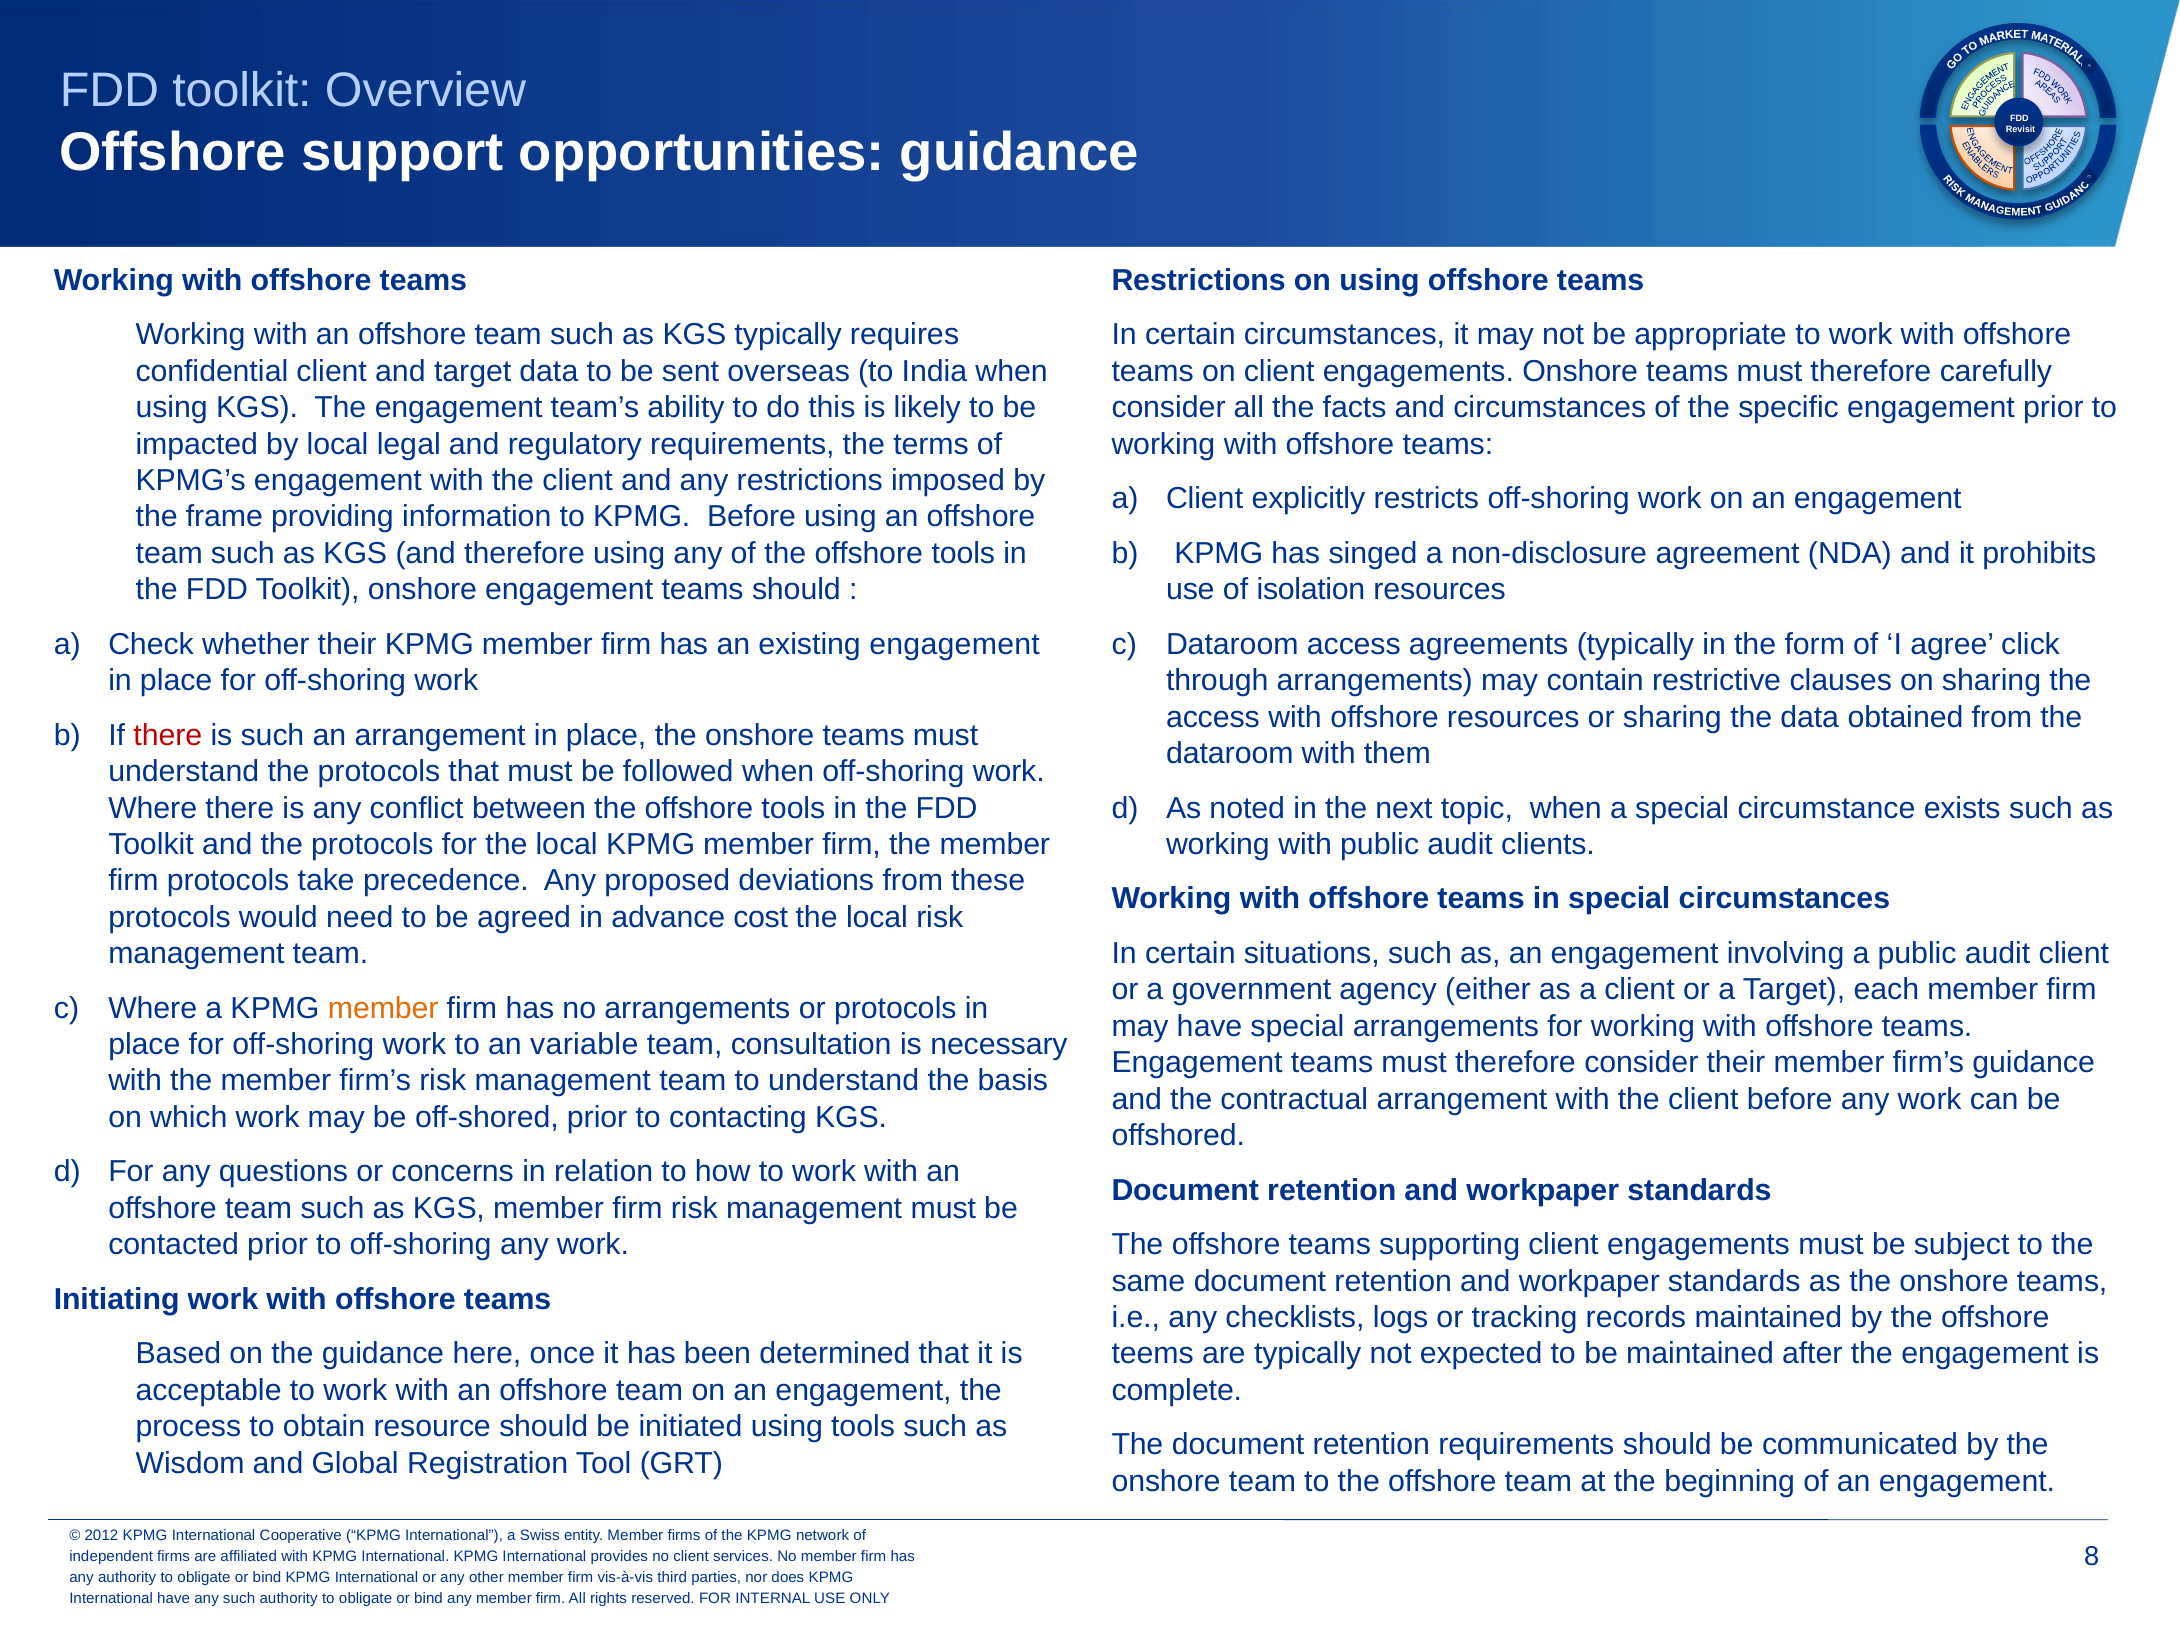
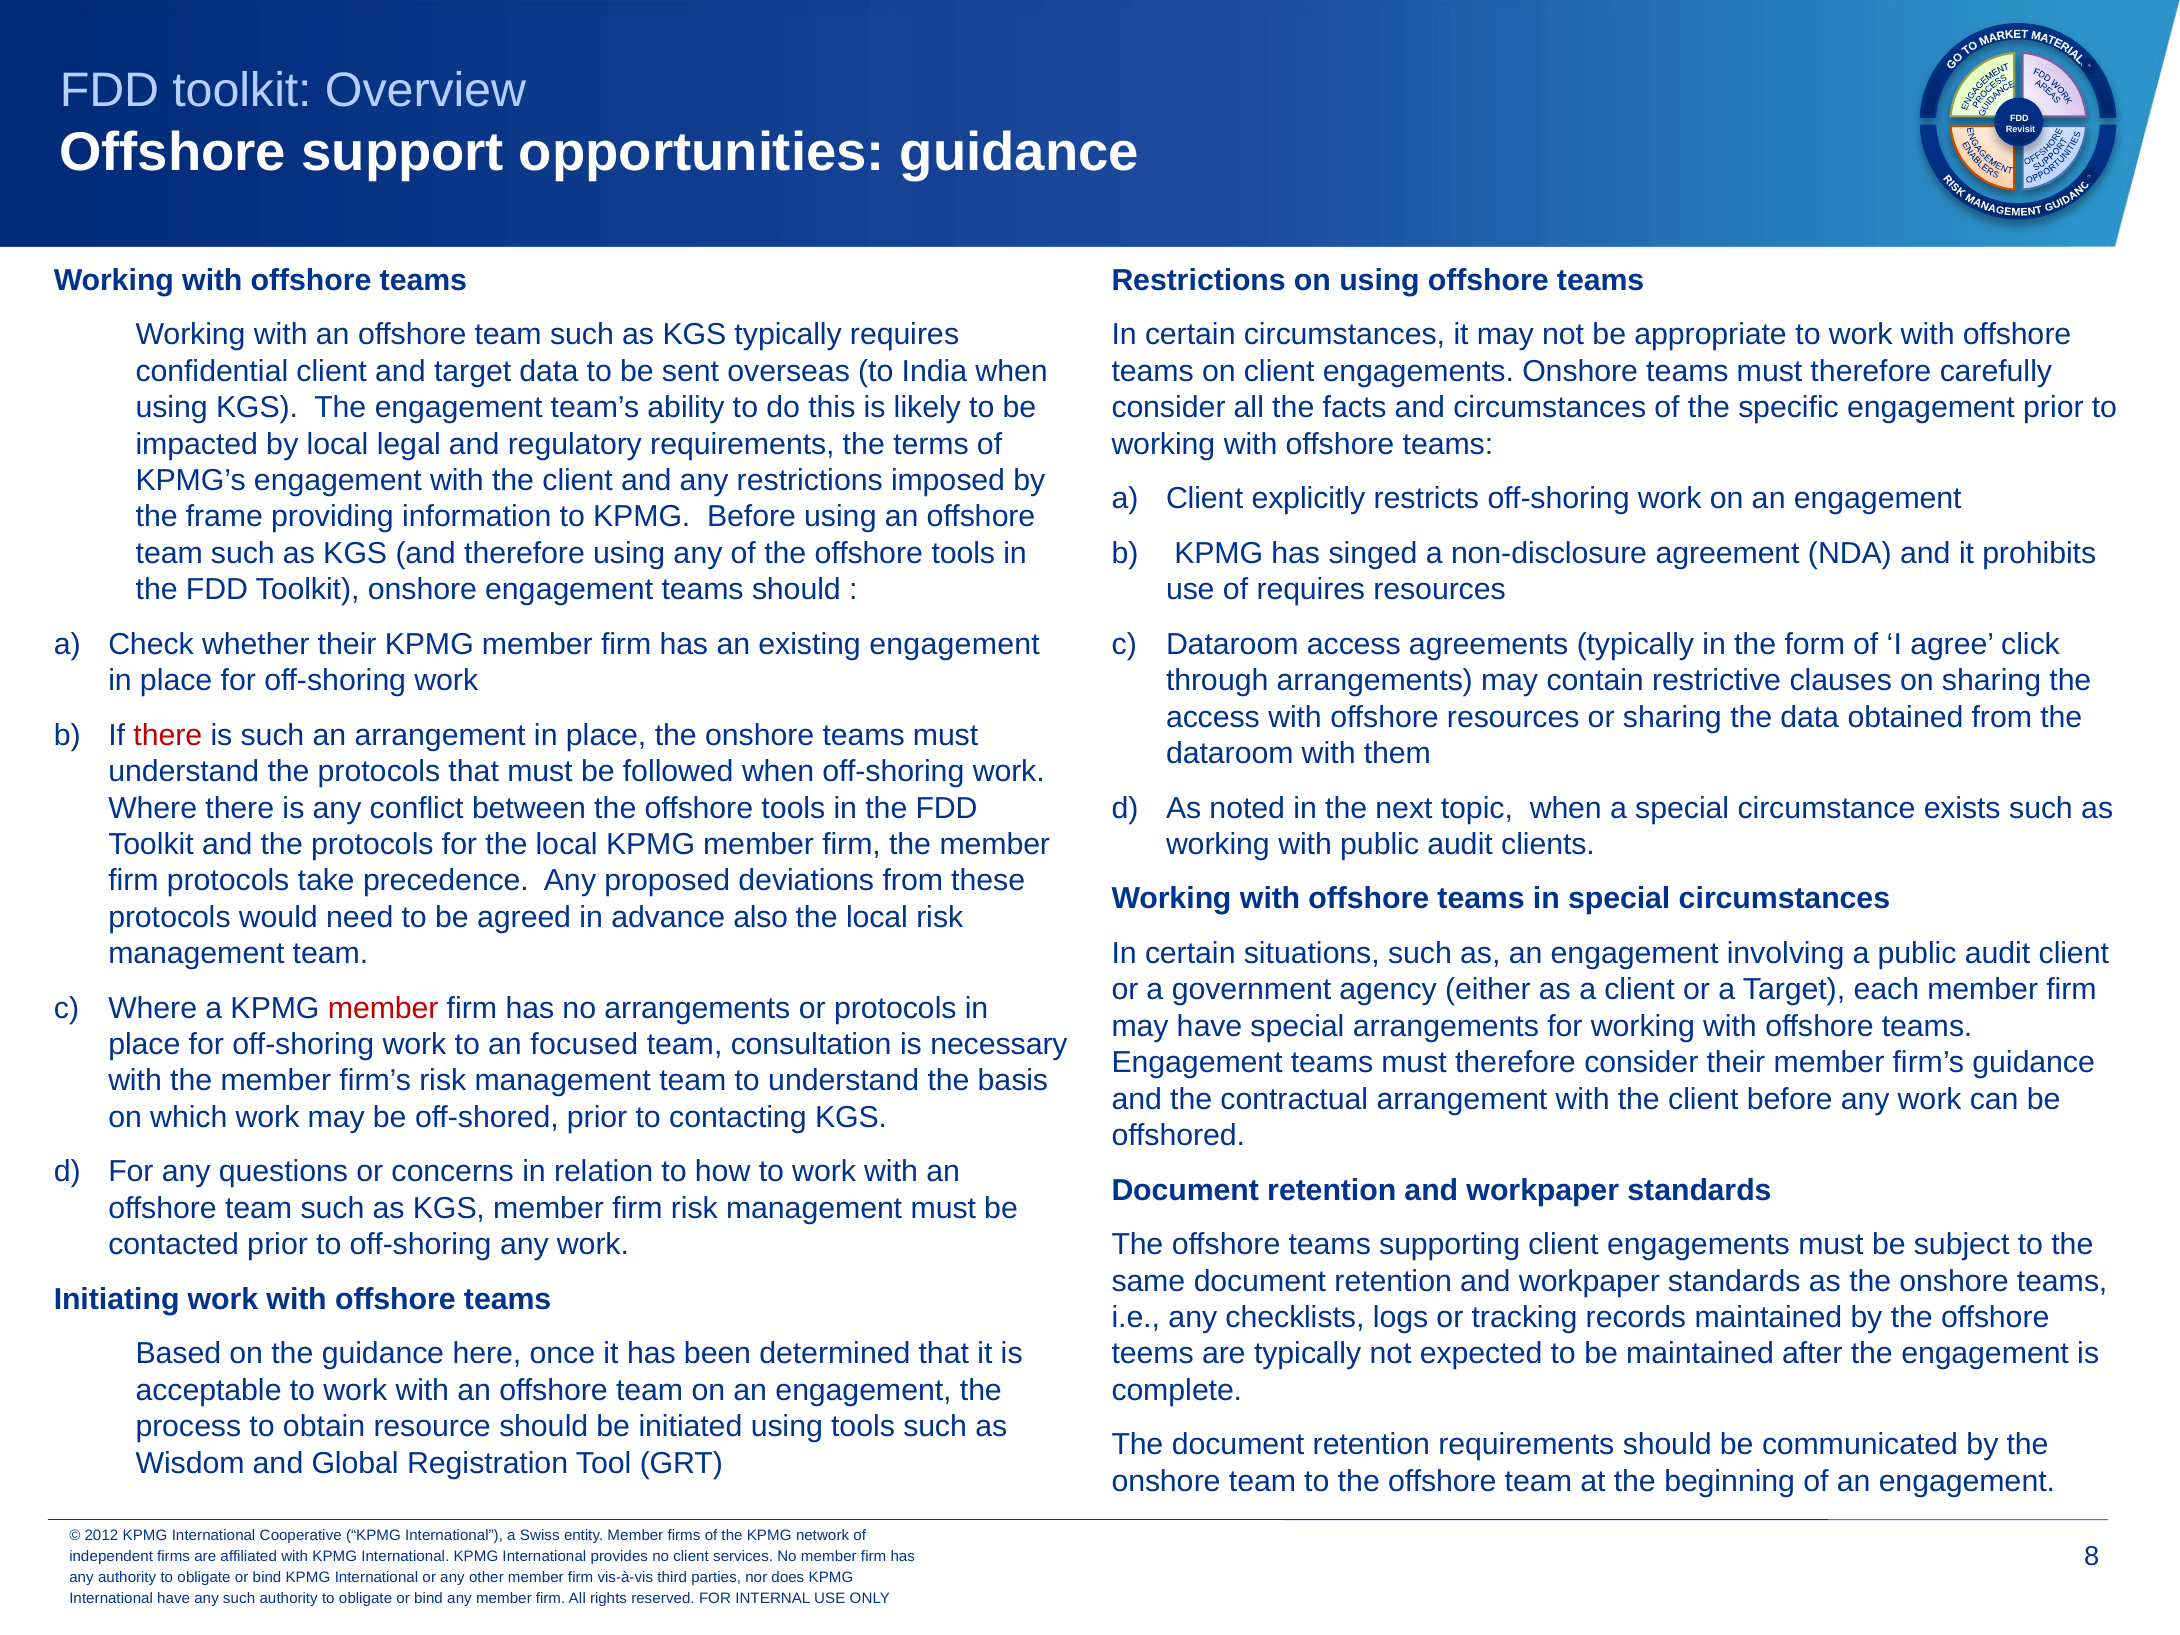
of isolation: isolation -> requires (1311, 590)
cost: cost -> also (761, 917)
member colour: orange -> red (383, 1008)
variable: variable -> focused (584, 1045)
